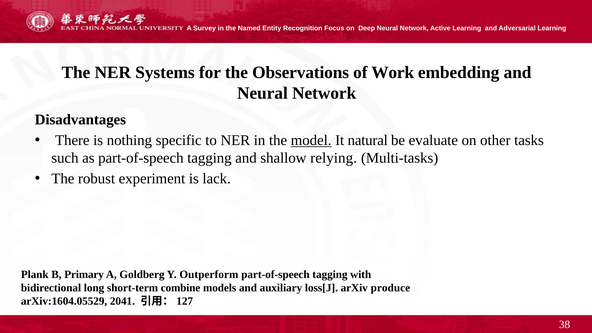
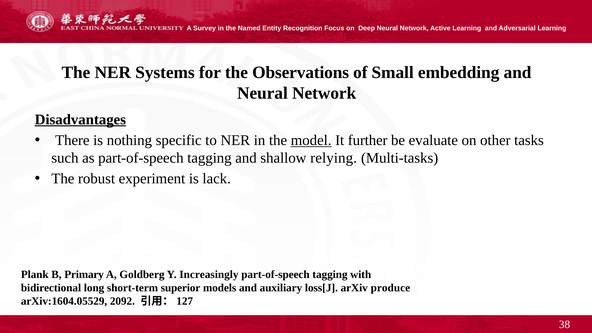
Work: Work -> Small (393, 72)
Disadvantages underline: none -> present (80, 120)
natural: natural -> further (368, 140)
Outperform: Outperform -> Increasingly (209, 275)
combine: combine -> superior (181, 288)
2041: 2041 -> 2092 (122, 301)
